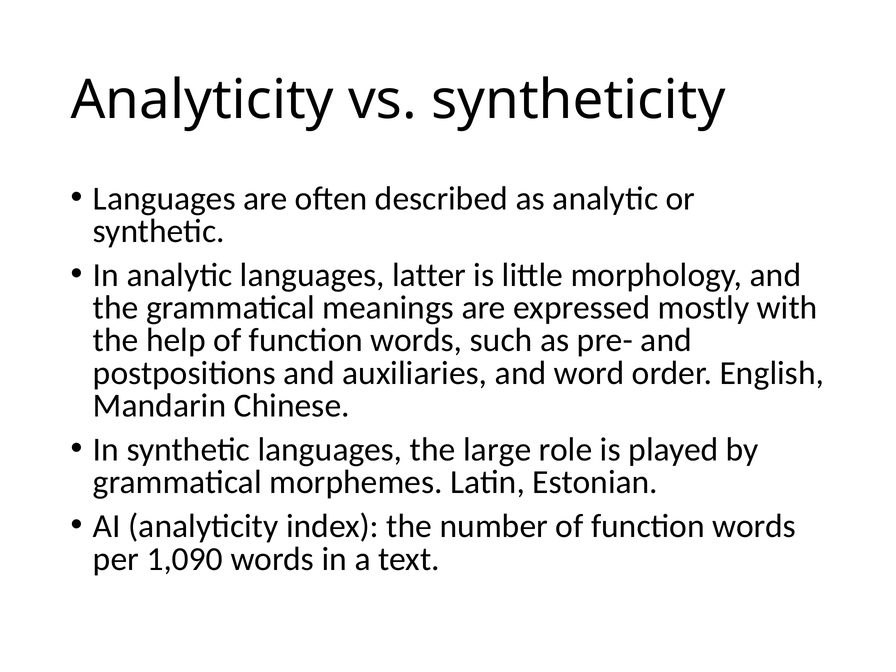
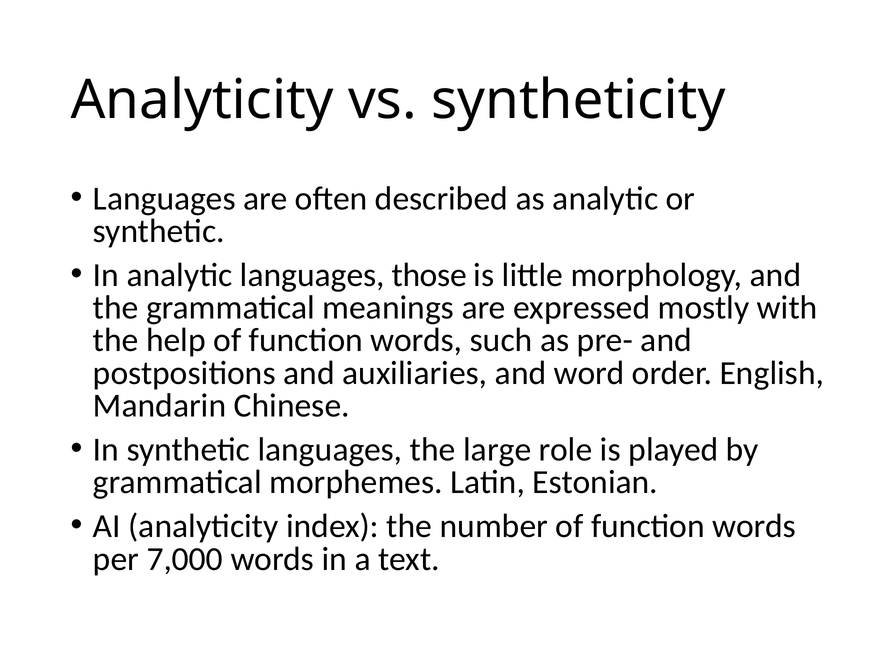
latter: latter -> those (429, 275)
1,090: 1,090 -> 7,000 (185, 559)
